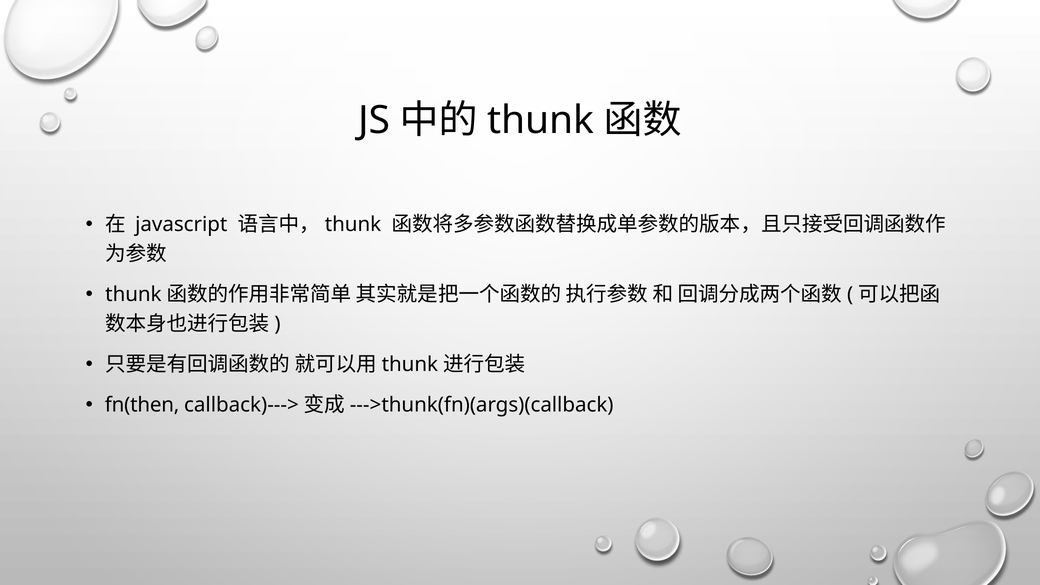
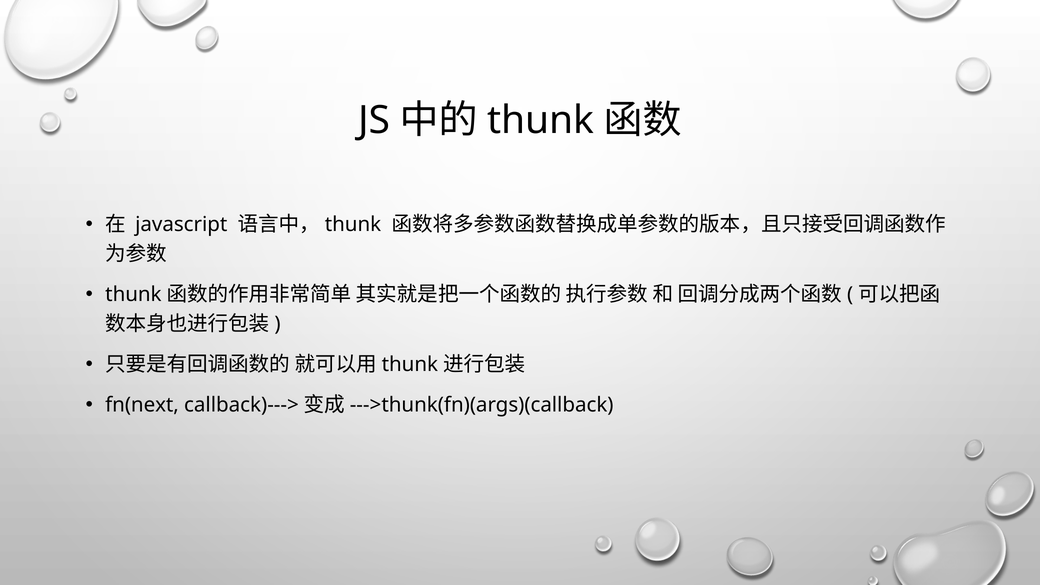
fn(then: fn(then -> fn(next (142, 405)
